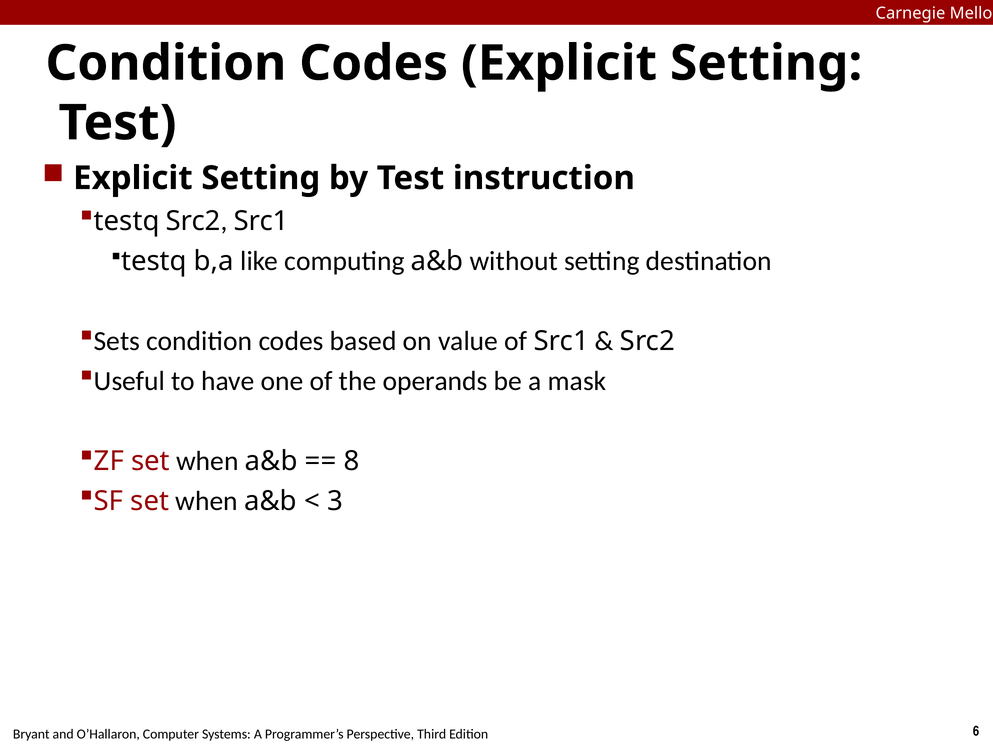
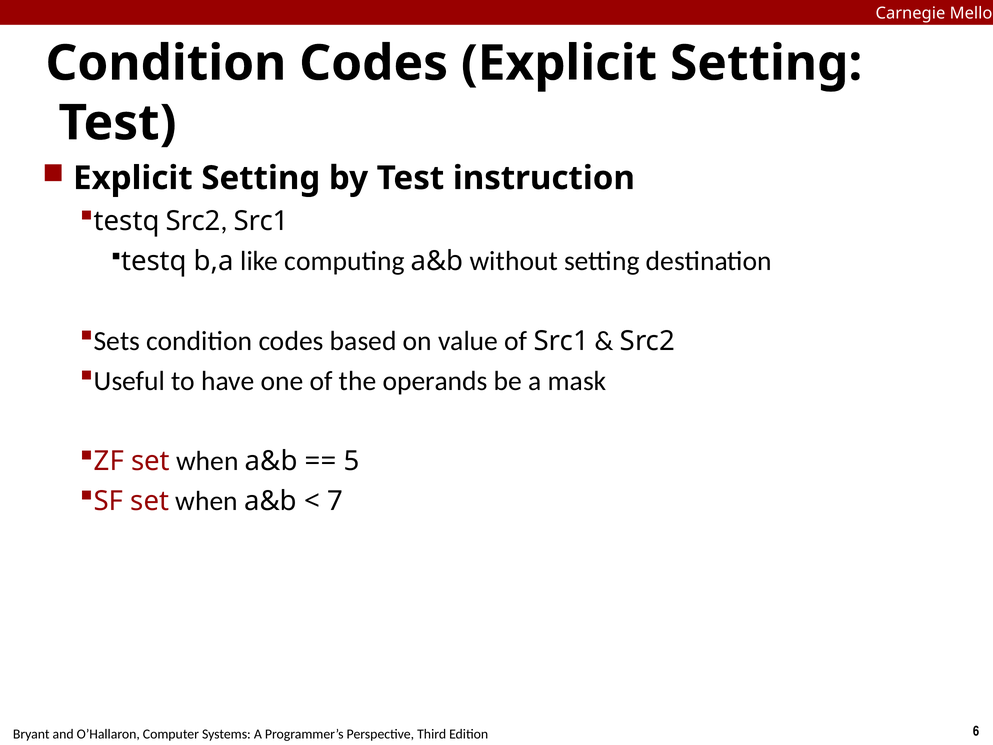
8: 8 -> 5 (351, 461)
3: 3 -> 7 (335, 501)
